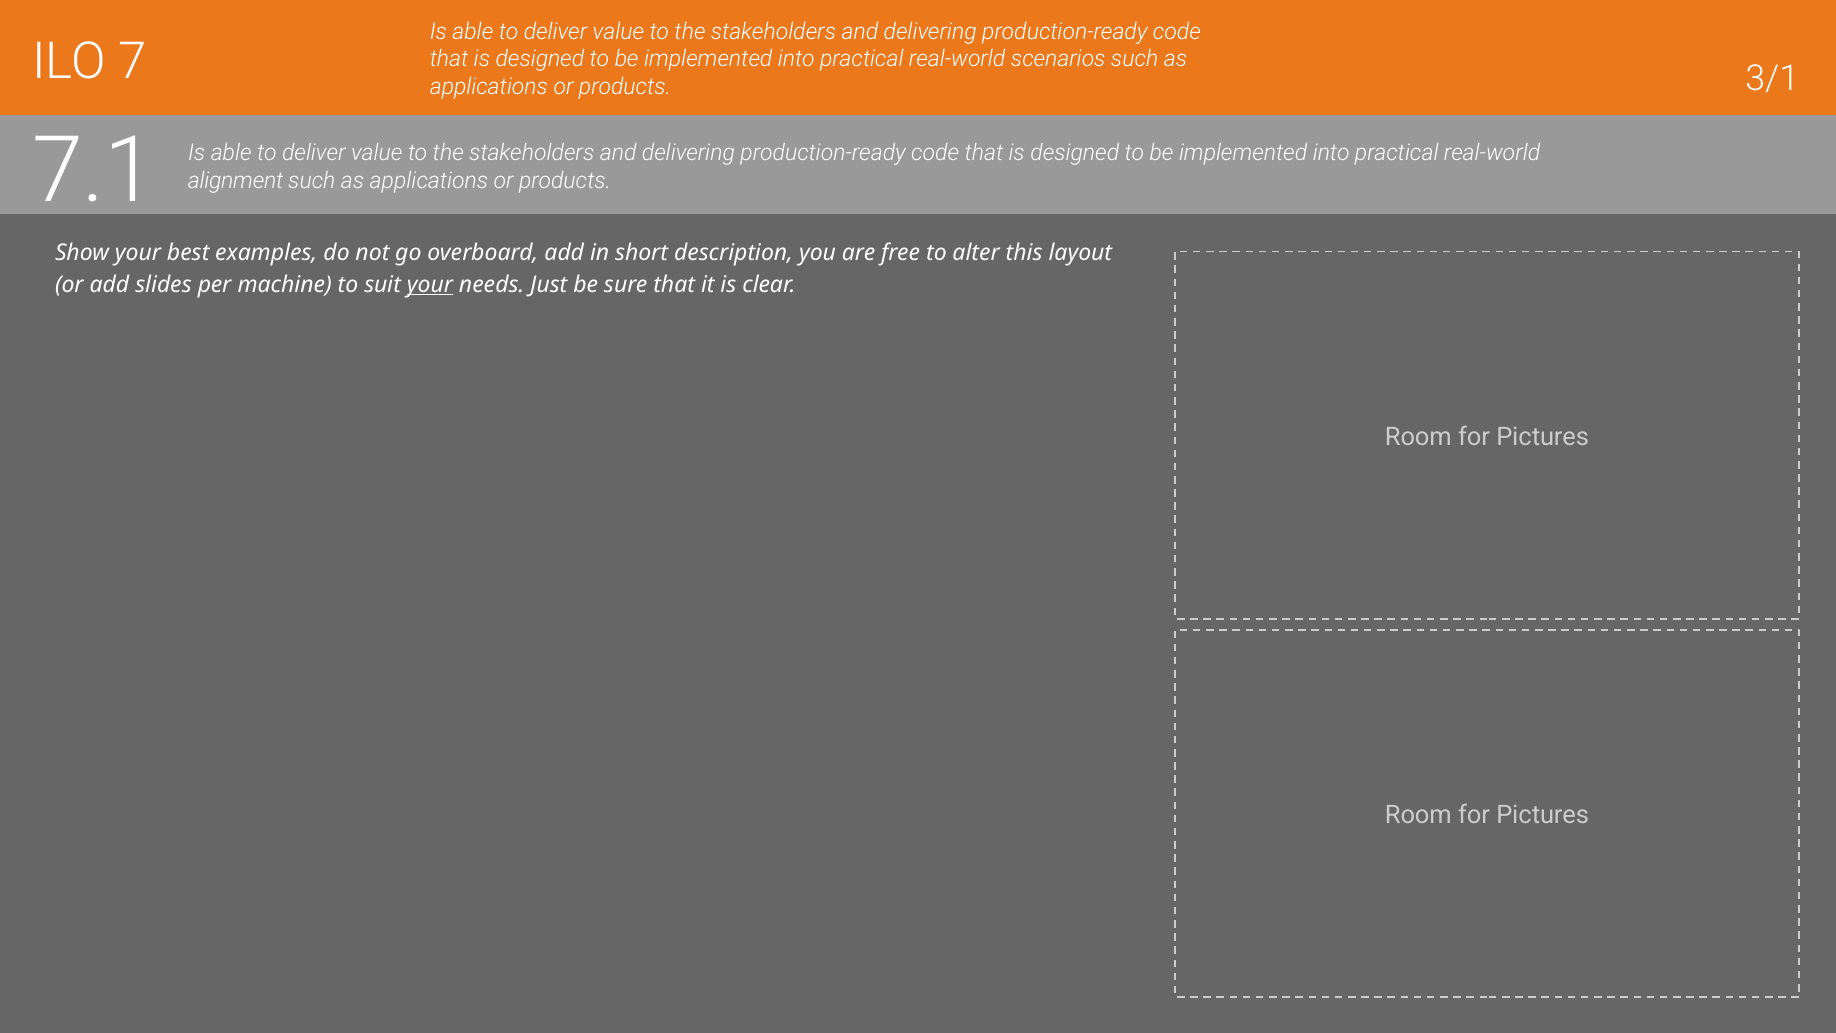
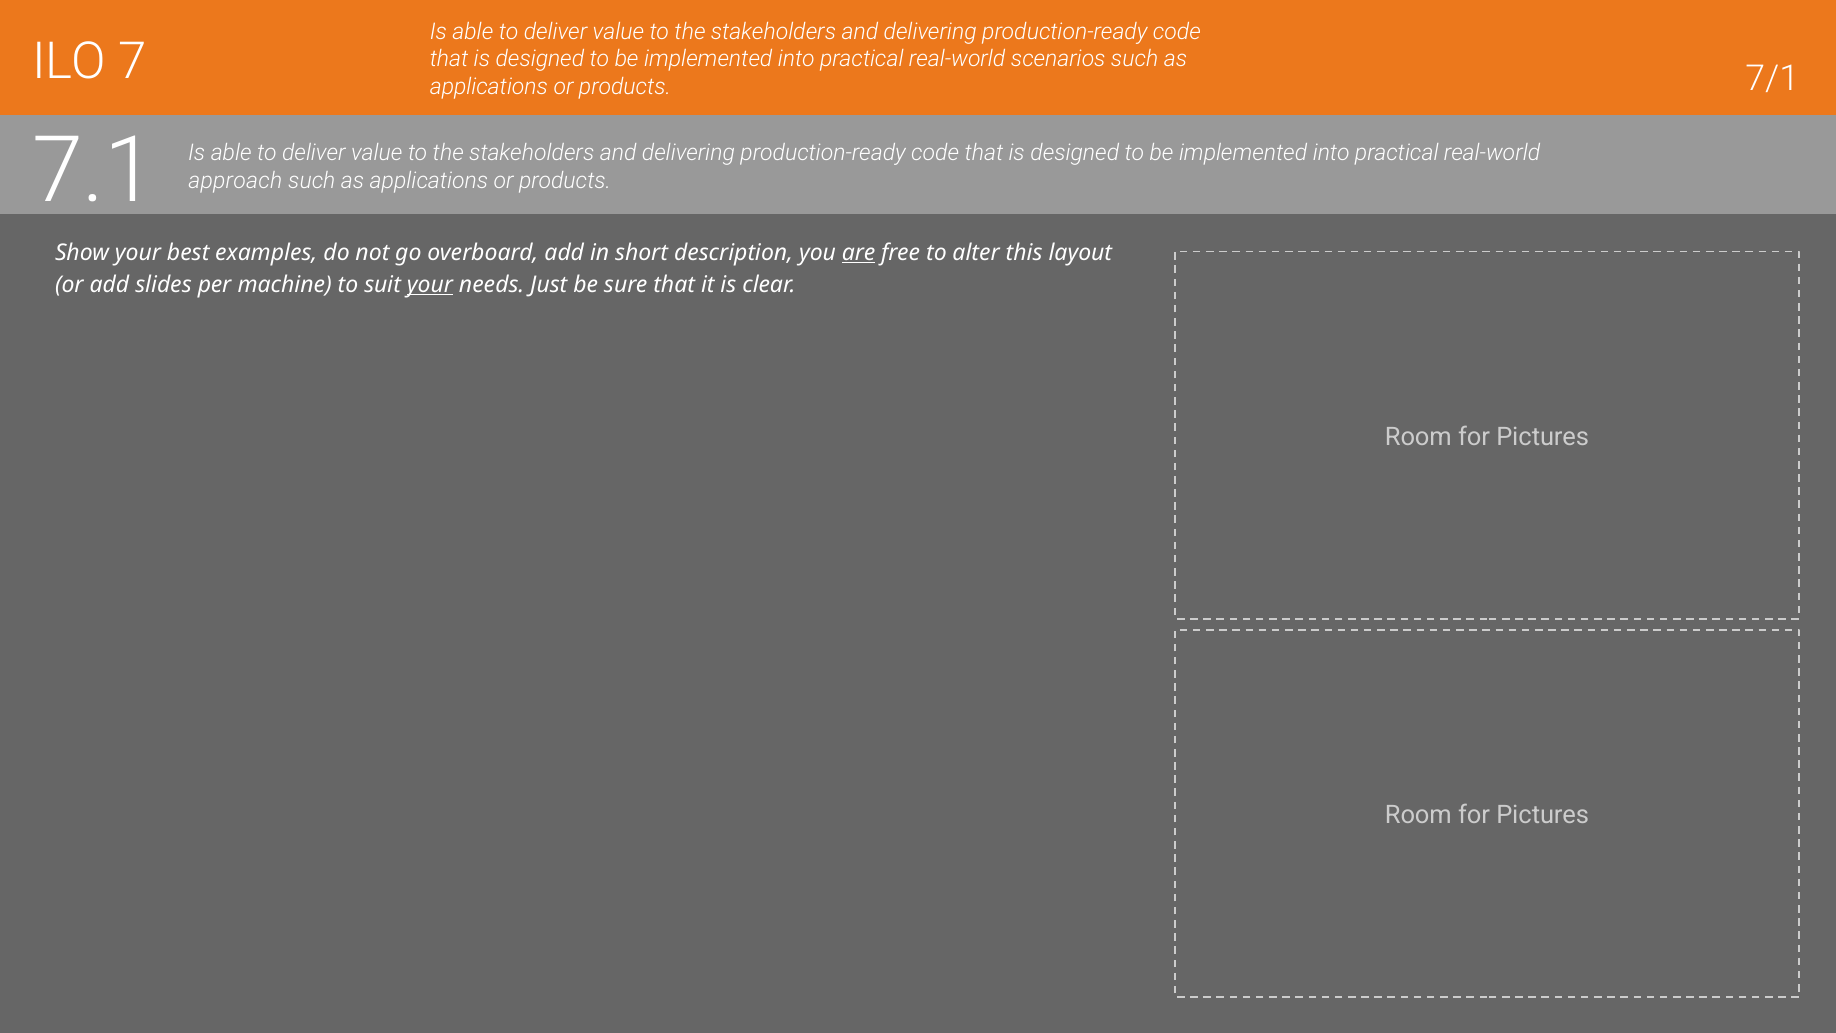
3/1: 3/1 -> 7/1 (1772, 78)
alignment: alignment -> approach (235, 181)
are underline: none -> present (859, 253)
